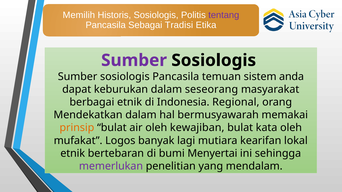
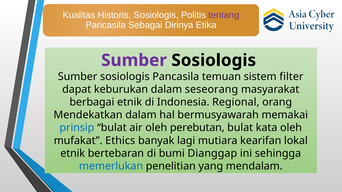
Memilih: Memilih -> Kualitas (79, 15)
Tradisi: Tradisi -> Dirinya (179, 25)
anda: anda -> filter (291, 77)
prinsip colour: orange -> blue (77, 128)
kewajiban: kewajiban -> perebutan (197, 128)
Logos: Logos -> Ethics (120, 141)
Menyertai: Menyertai -> Dianggap (212, 154)
memerlukan colour: purple -> blue (111, 166)
